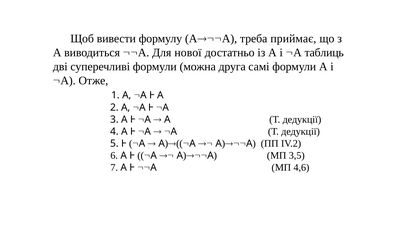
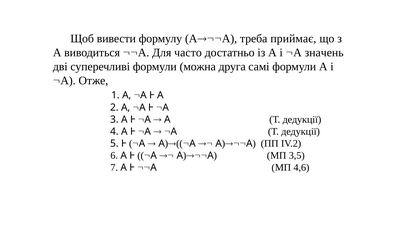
нової: нової -> часто (188, 53)
таблиць: таблиць -> значень (324, 53)
